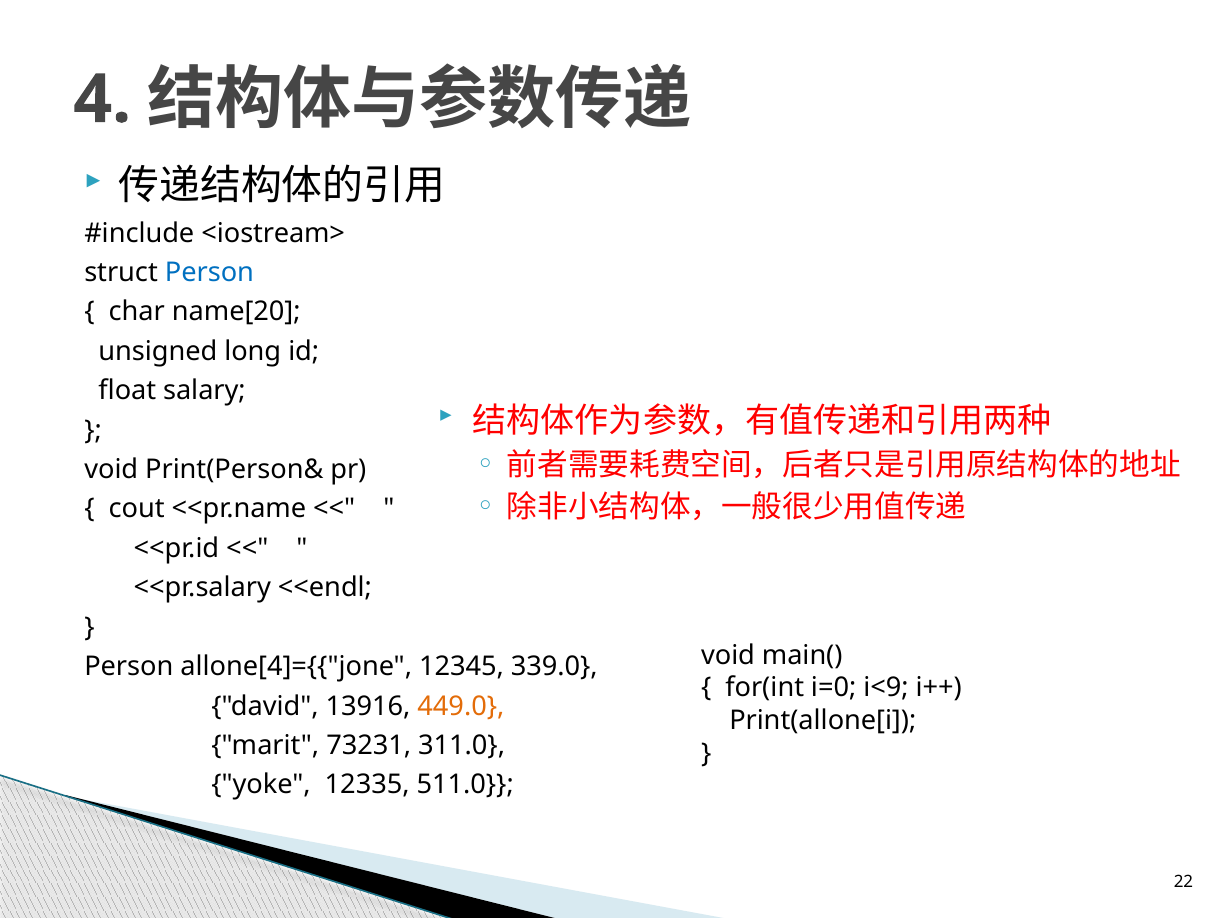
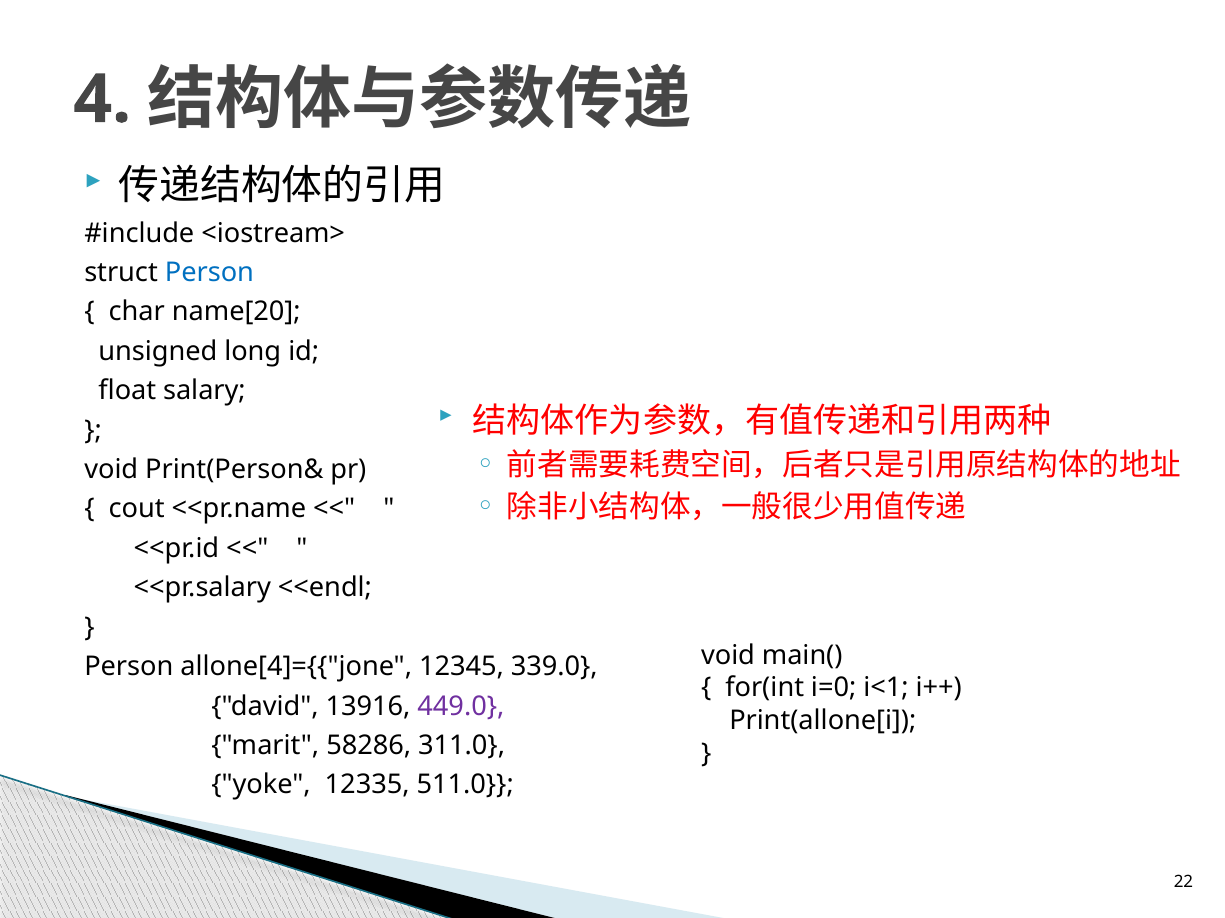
i<9: i<9 -> i<1 (886, 689)
449.0 colour: orange -> purple (461, 707)
73231: 73231 -> 58286 (369, 746)
